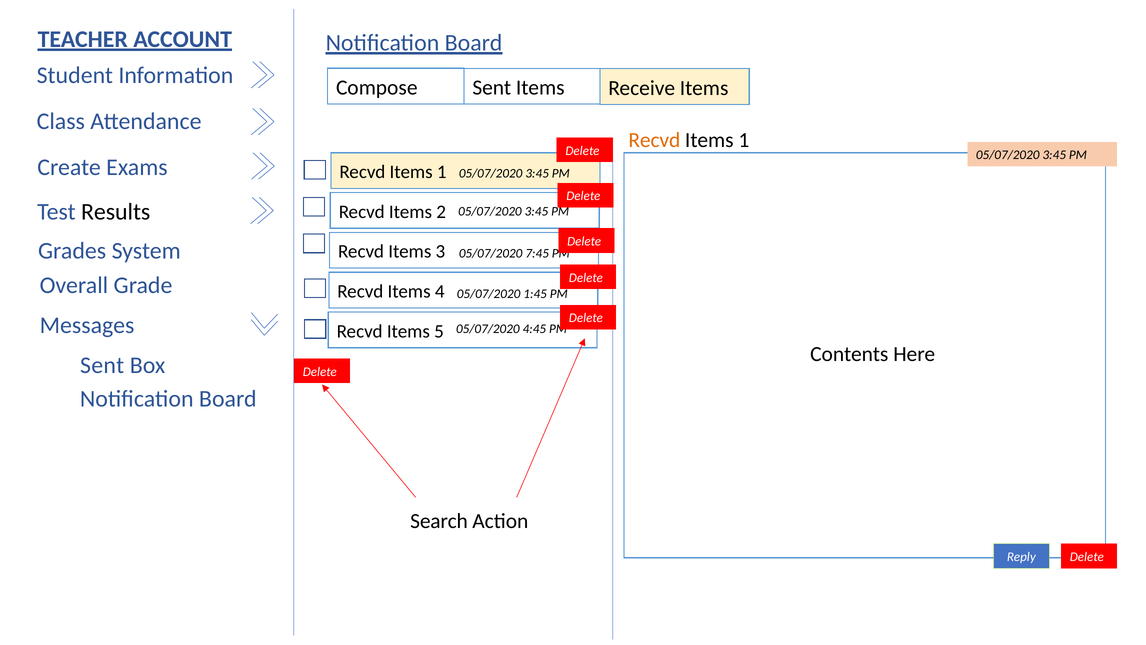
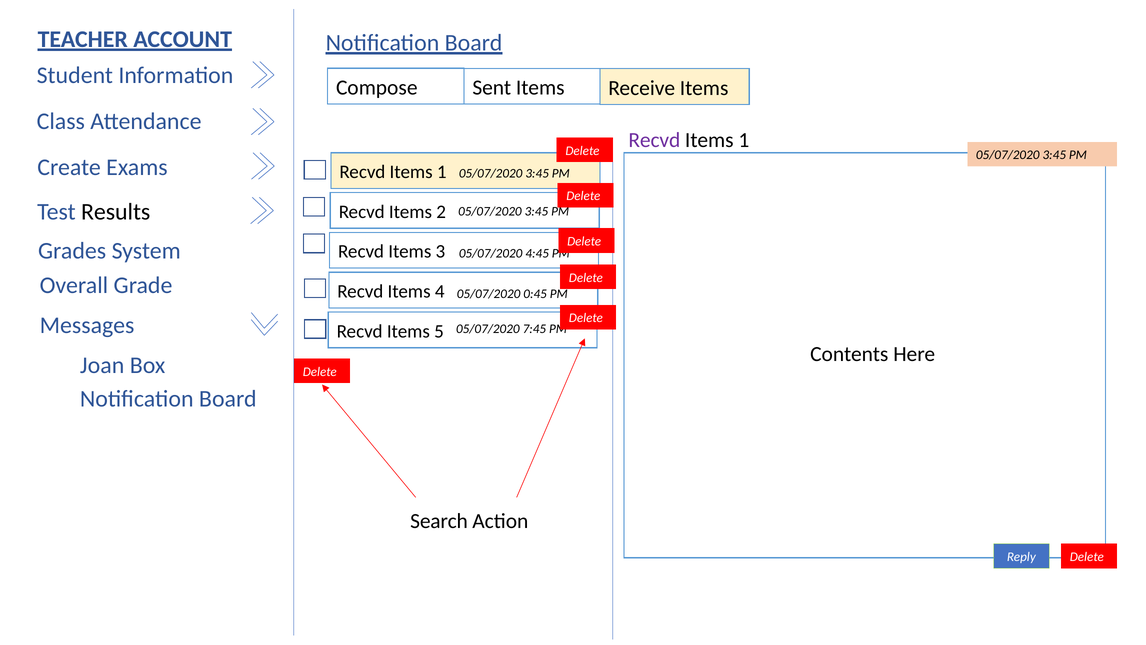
Recvd colour: orange -> purple (654, 140)
7:45: 7:45 -> 4:45 (537, 253)
1:45: 1:45 -> 0:45 (535, 294)
4:45: 4:45 -> 7:45 (534, 329)
Sent: Sent -> Joan (102, 365)
